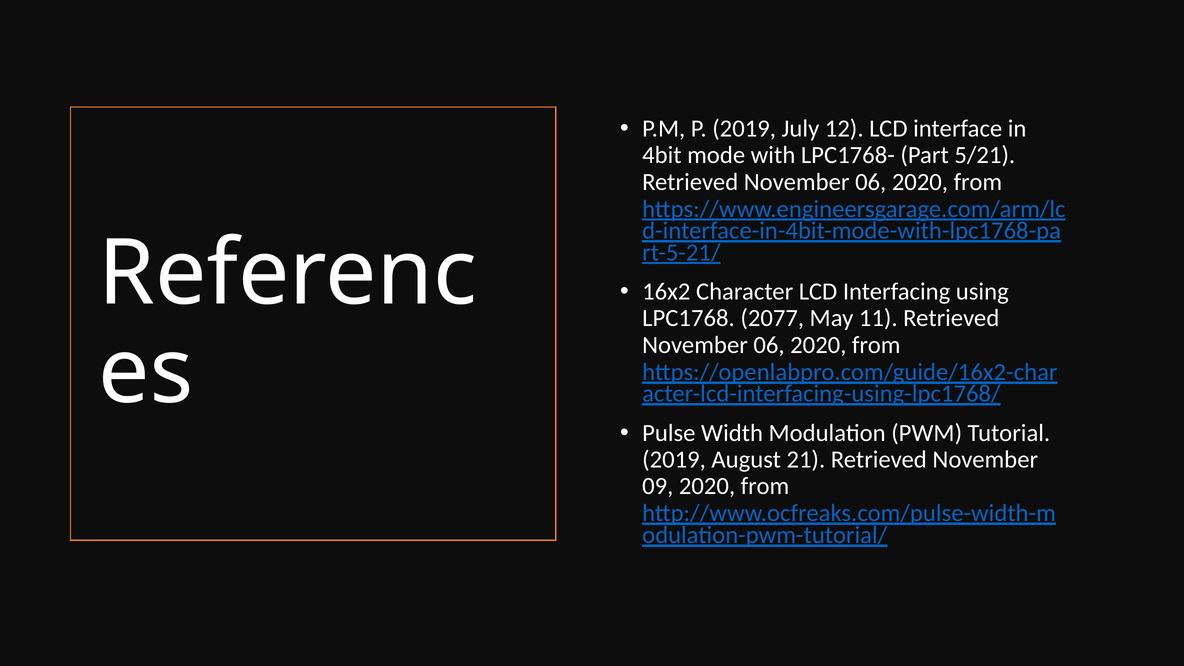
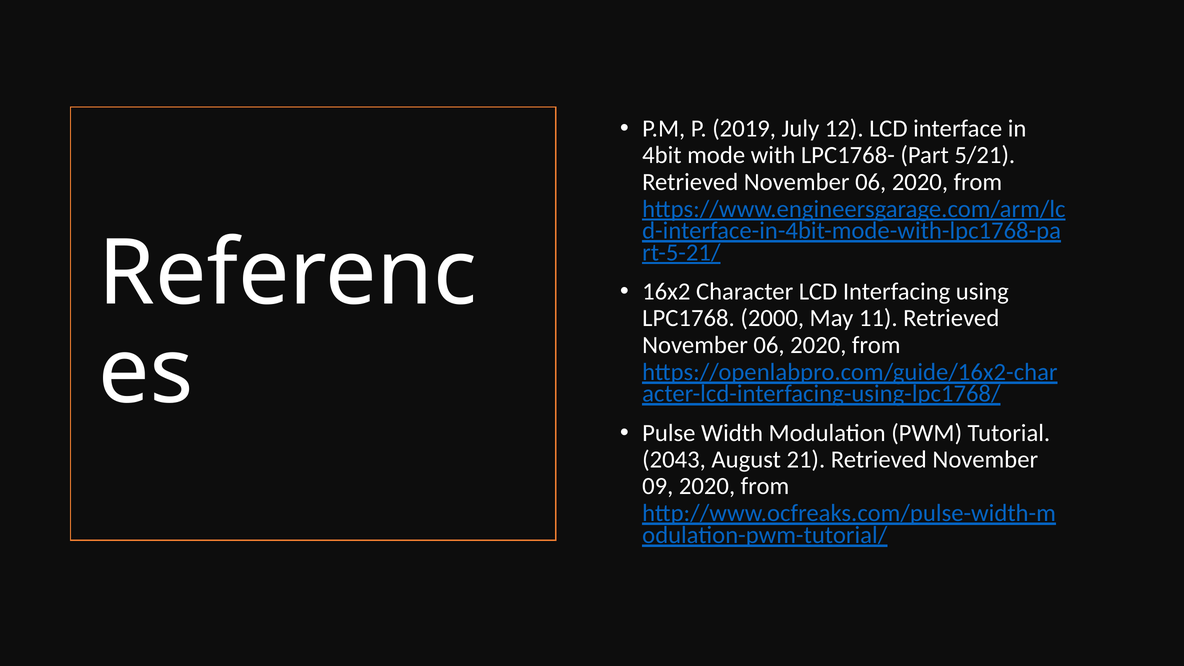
2077: 2077 -> 2000 (772, 318)
2019: 2019 -> 2043 (674, 460)
